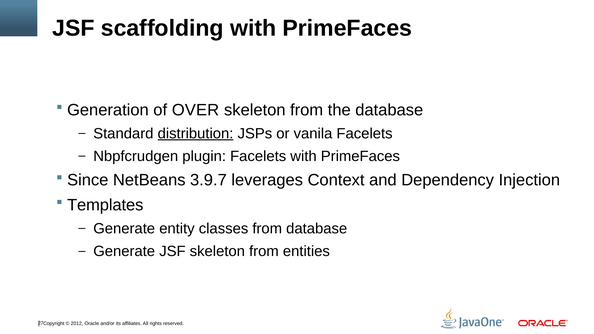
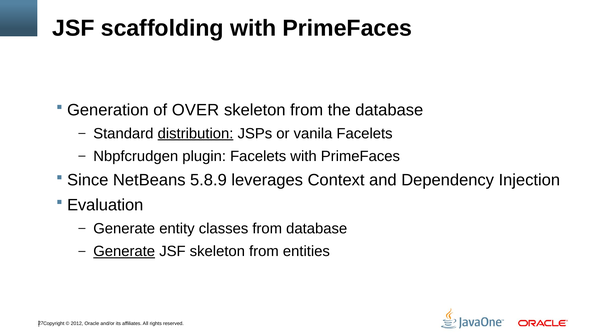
3.9.7: 3.9.7 -> 5.8.9 (208, 180)
Templates: Templates -> Evaluation (105, 205)
Generate underline: none -> present (124, 251)
